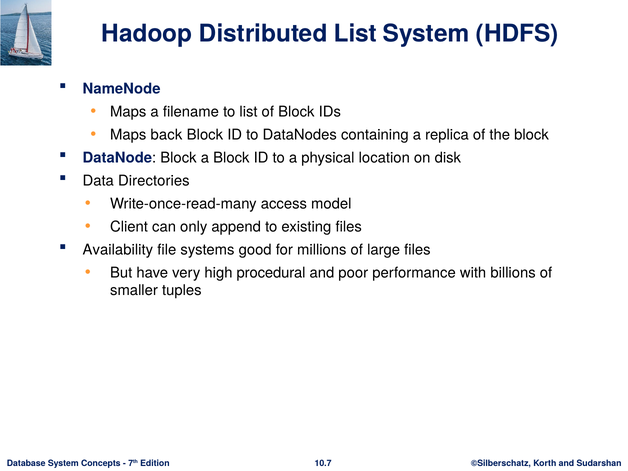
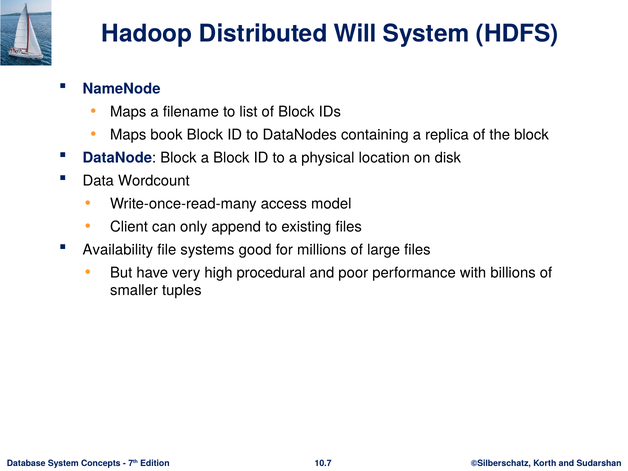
Distributed List: List -> Will (355, 34)
back: back -> book (167, 135)
Directories: Directories -> Wordcount (154, 181)
